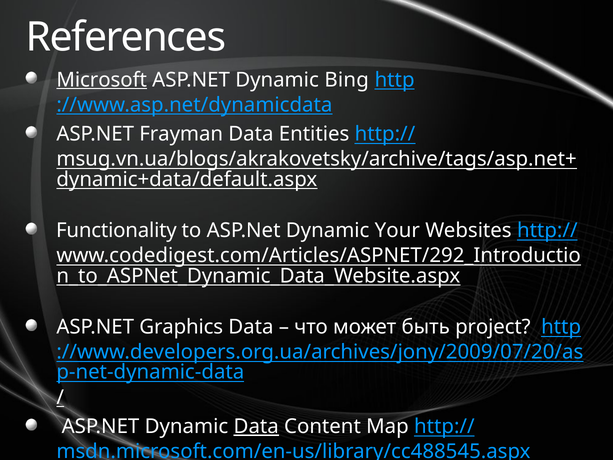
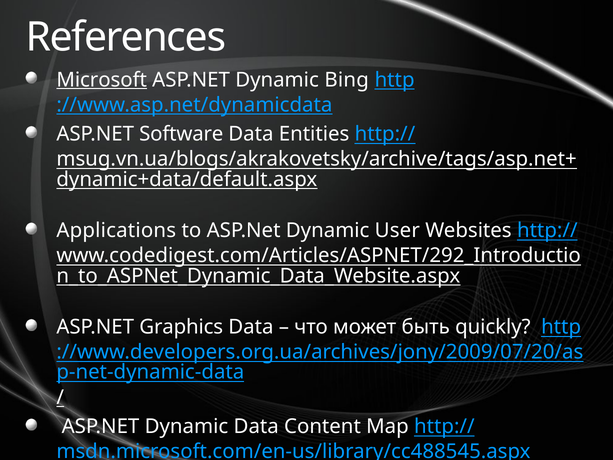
Frayman: Frayman -> Software (181, 134)
Functionality: Functionality -> Applications (116, 230)
Your: Your -> User (397, 230)
project: project -> quickly (493, 327)
Data underline: present -> none (256, 426)
